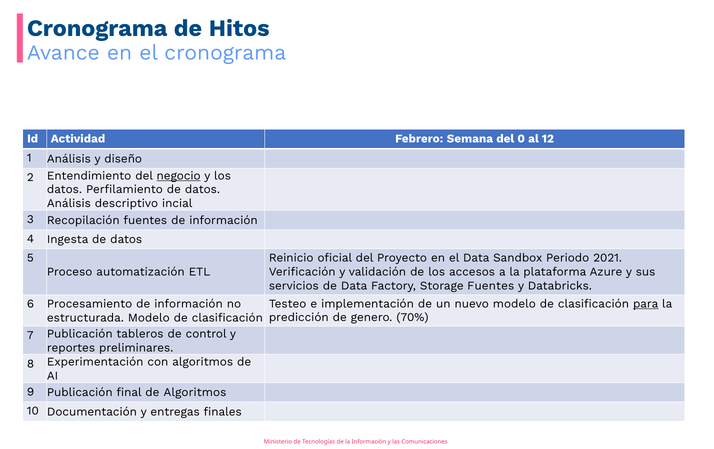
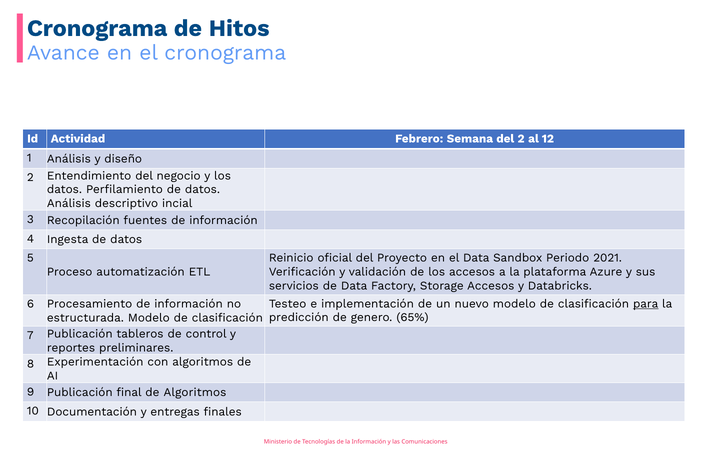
del 0: 0 -> 2 (521, 138)
negocio underline: present -> none (179, 175)
Storage Fuentes: Fuentes -> Accesos (491, 285)
70%: 70% -> 65% (412, 317)
